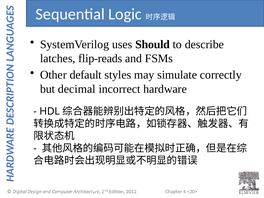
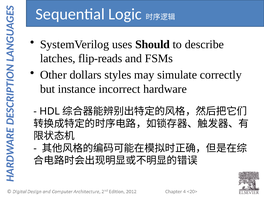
default: default -> dollars (86, 75)
decimal: decimal -> instance (77, 89)
